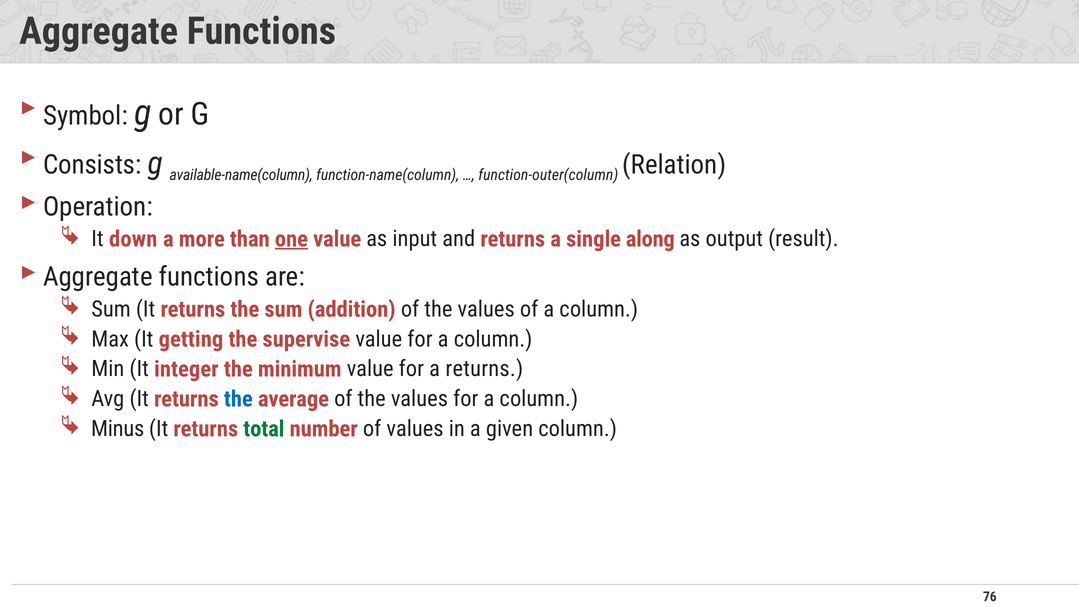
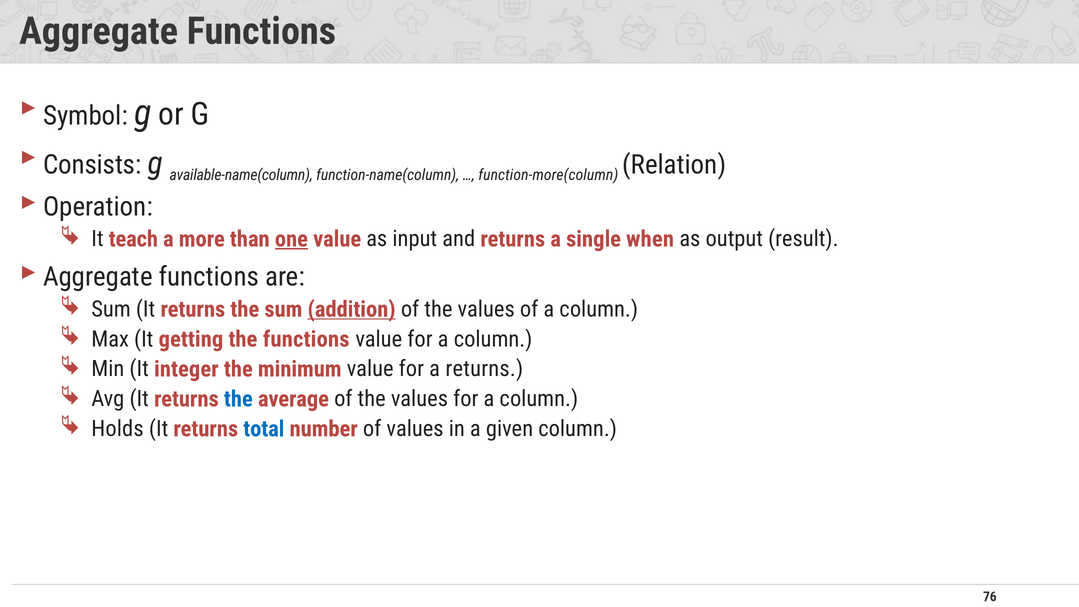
function-outer(column: function-outer(column -> function-more(column (548, 175)
down: down -> teach (133, 239)
along: along -> when (650, 239)
addition underline: none -> present (352, 309)
the supervise: supervise -> functions (306, 339)
Minus: Minus -> Holds (118, 429)
total colour: green -> blue (264, 429)
